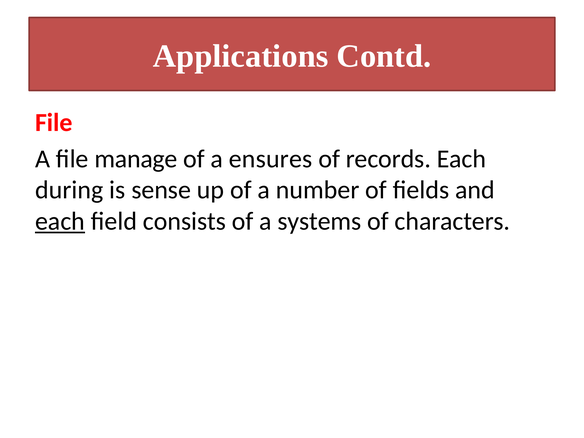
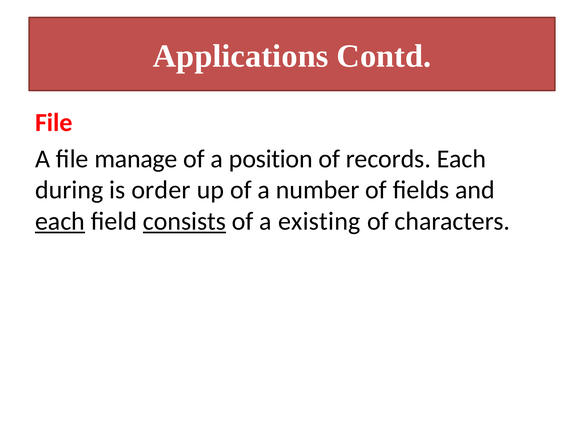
ensures: ensures -> position (271, 159)
sense: sense -> order (161, 190)
consists underline: none -> present (184, 221)
systems: systems -> existing (319, 221)
